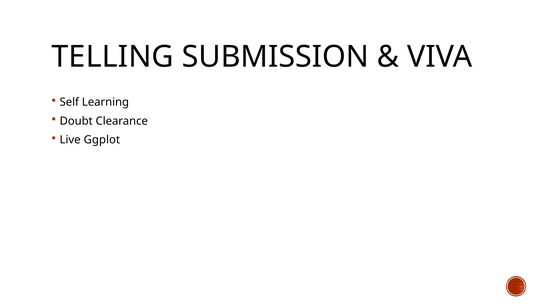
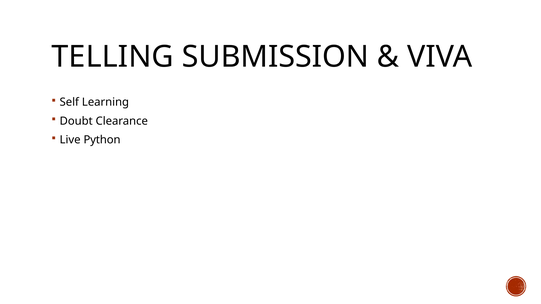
Ggplot: Ggplot -> Python (102, 140)
